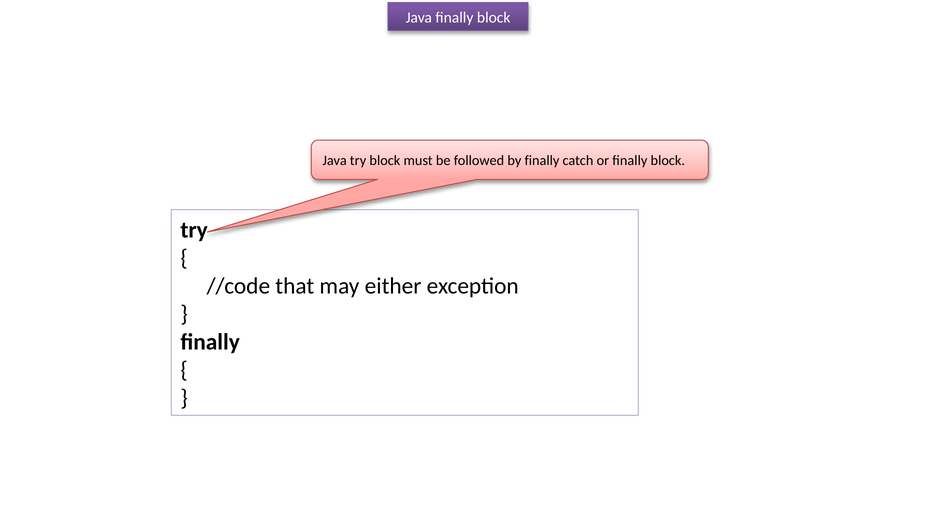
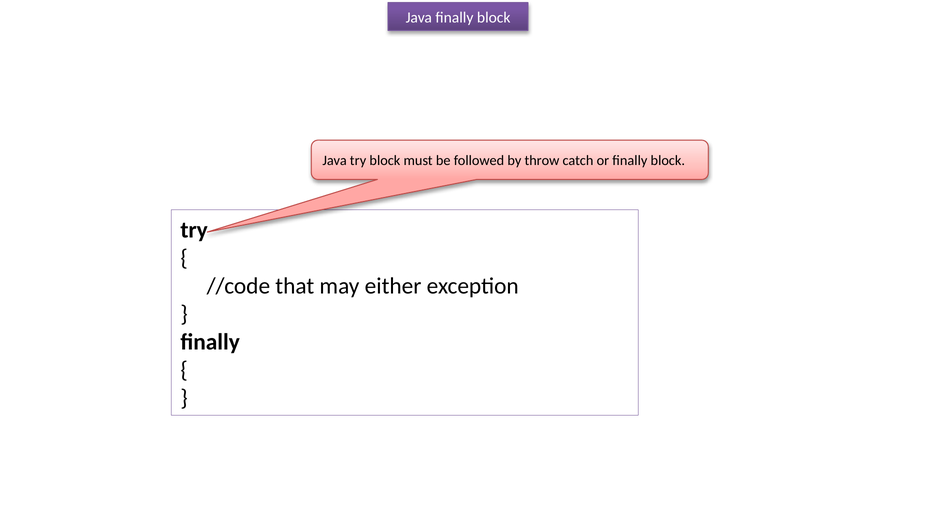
by finally: finally -> throw (542, 161)
